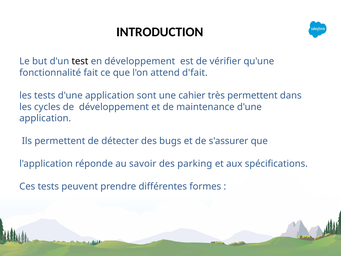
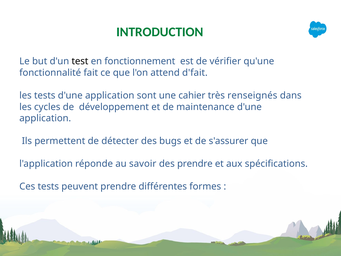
INTRODUCTION colour: black -> green (160, 32)
en développement: développement -> fonctionnement (140, 61)
très permettent: permettent -> renseignés (252, 95)
des parking: parking -> prendre (195, 164)
